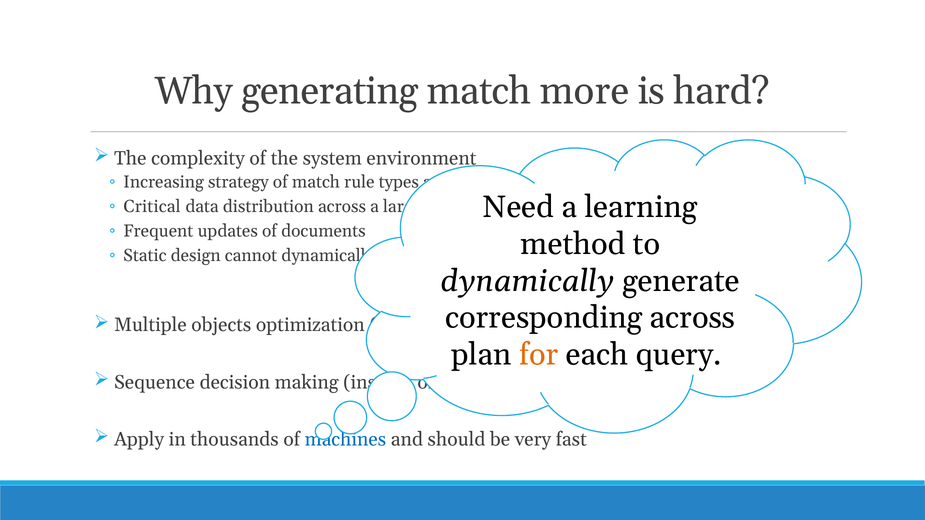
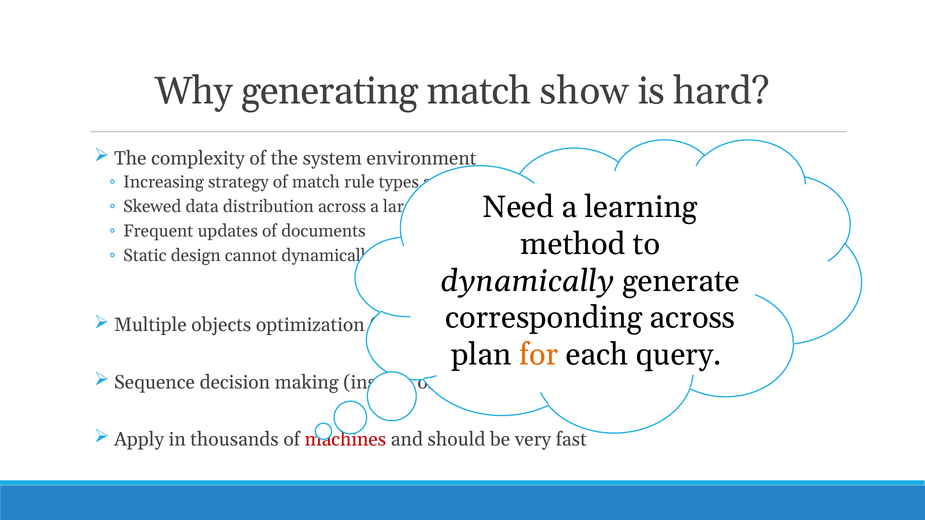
more: more -> show (584, 91)
Critical: Critical -> Skewed (152, 207)
machines colour: blue -> red (345, 440)
